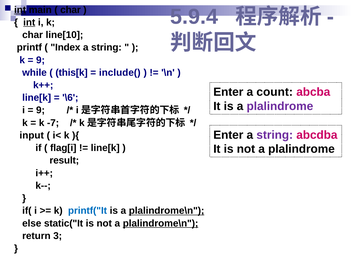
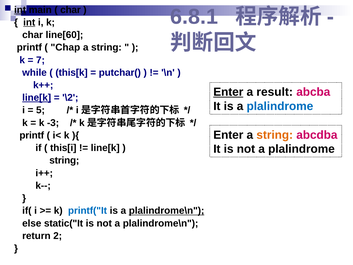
5.9.4: 5.9.4 -> 6.8.1 (194, 17)
line[10: line[10 -> line[60 (64, 35)
Index: Index -> Chap (65, 47)
9: 9 -> 7 (40, 60)
include(: include( -> putchar( (120, 73)
Enter underline: none -> present (228, 92)
count: count -> result (275, 92)
line[k underline: none -> present (37, 98)
\6: \6 -> \2 (70, 98)
plalindrome colour: purple -> blue (280, 106)
9: 9 -> 5 (40, 110)
-7: -7 -> -3 (53, 123)
string colour: purple -> orange (275, 135)
input: input -> printf (32, 135)
flag[i: flag[i -> this[i (63, 148)
result: result -> string (64, 160)
plalindrome\n underline: present -> none (161, 223)
3: 3 -> 2 (58, 236)
